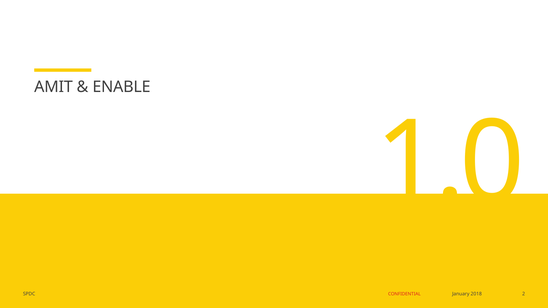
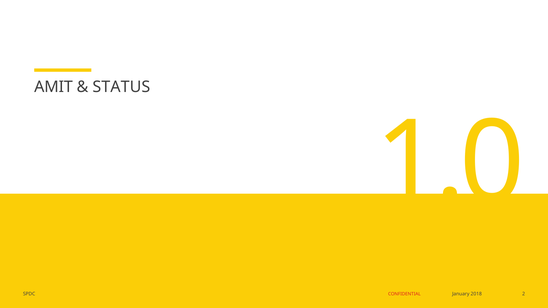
ENABLE: ENABLE -> STATUS (121, 87)
